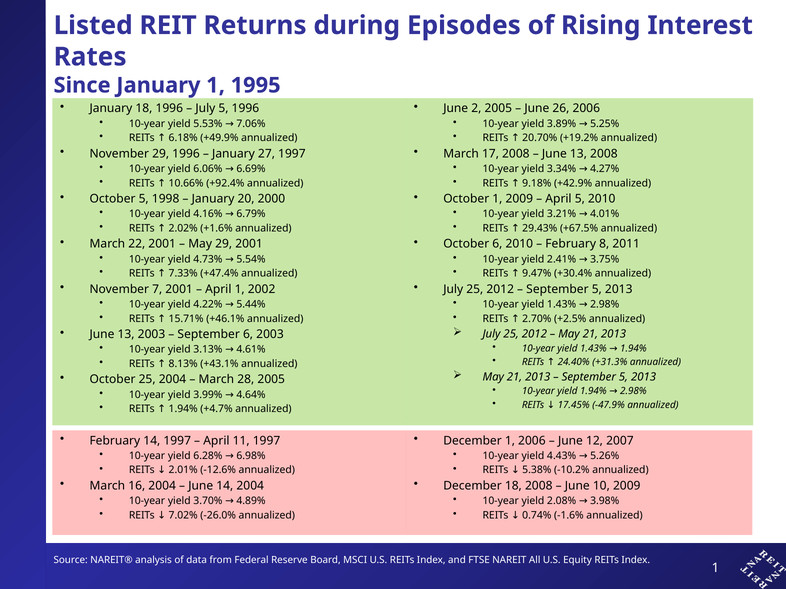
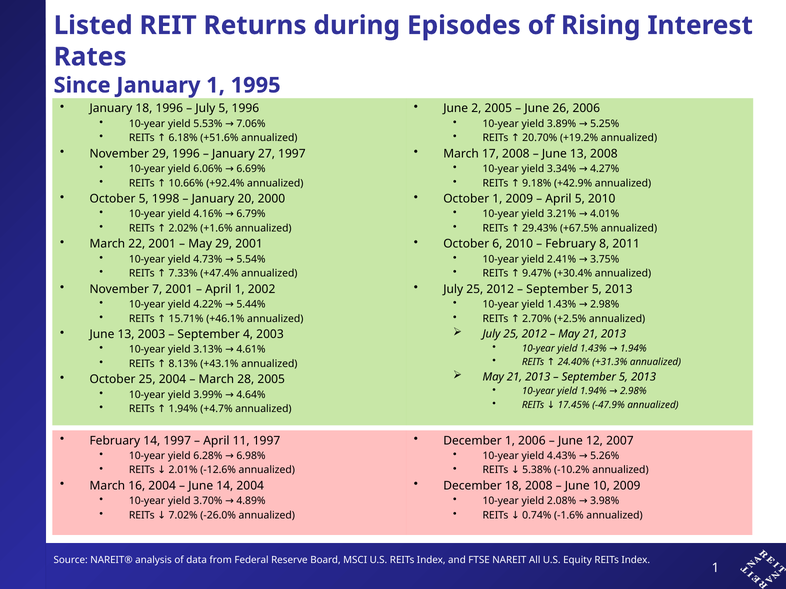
+49.9%: +49.9% -> +51.6% (219, 138)
September 6: 6 -> 4 (248, 335)
